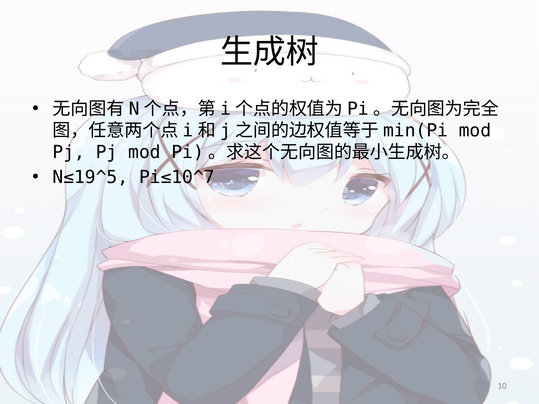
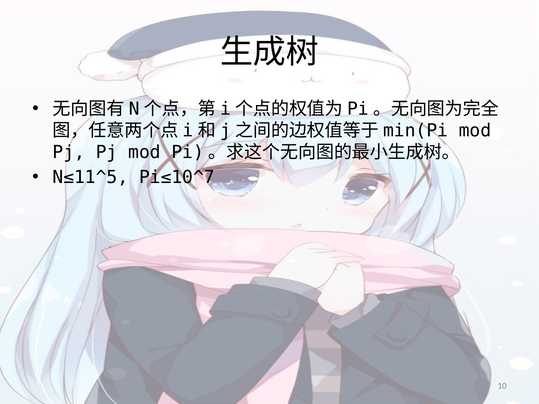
N≤19^5: N≤19^5 -> N≤11^5 (90, 177)
